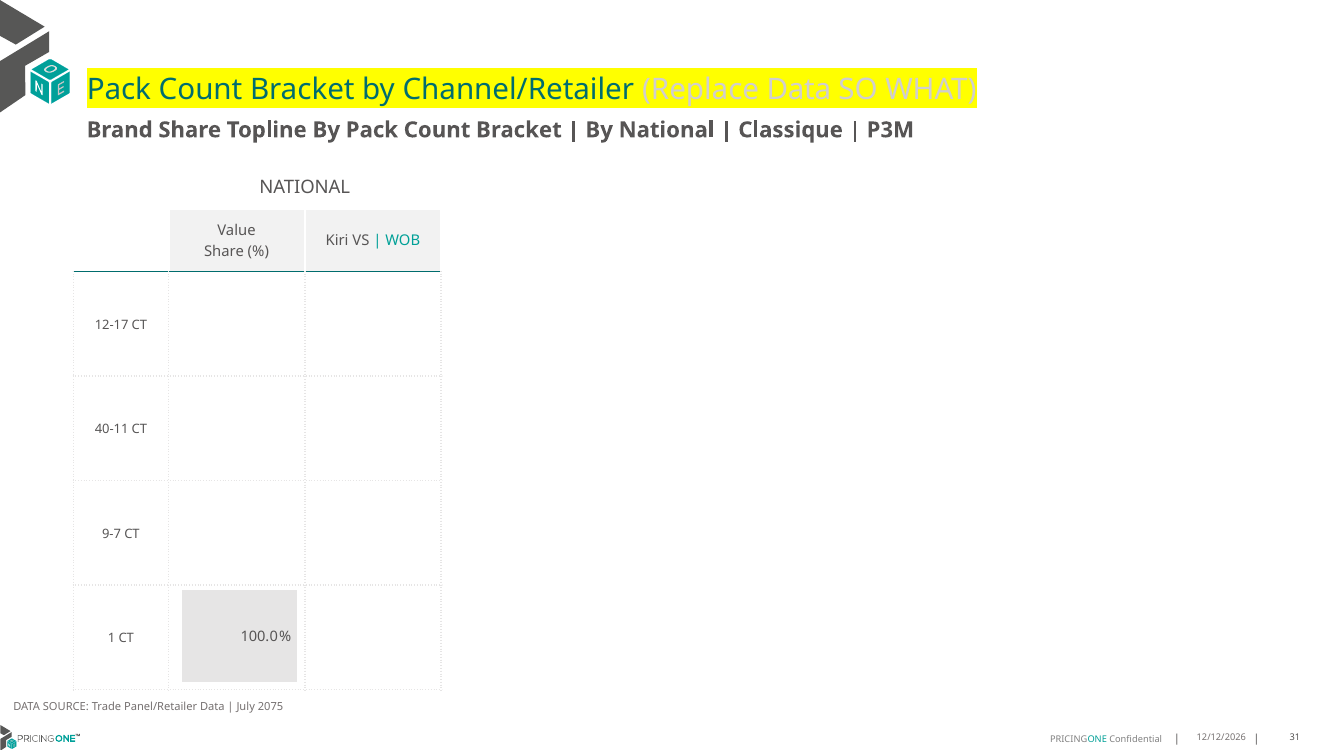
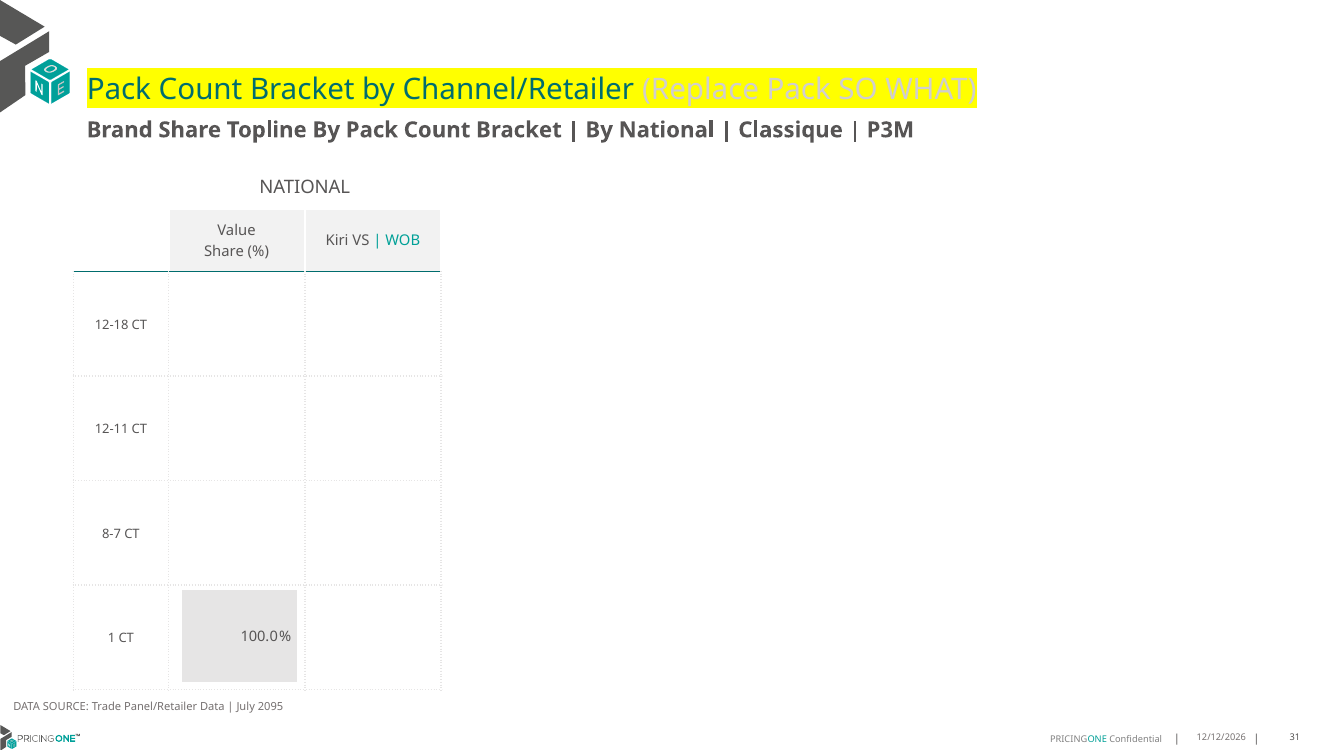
Replace Data: Data -> Pack (799, 90)
12-17: 12-17 -> 12-18 (112, 325)
40-11: 40-11 -> 12-11 (112, 429)
9-7: 9-7 -> 8-7 (112, 534)
2075: 2075 -> 2095 (271, 706)
